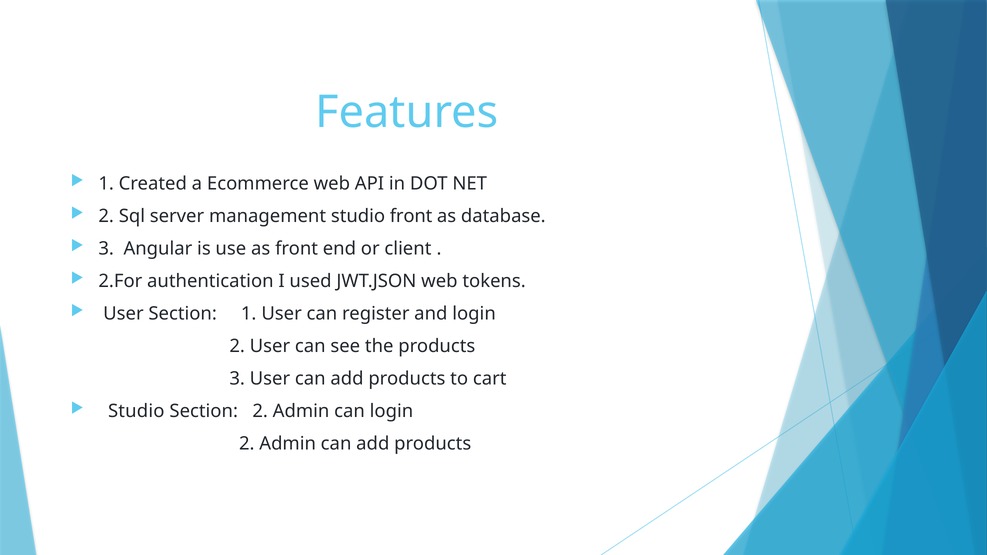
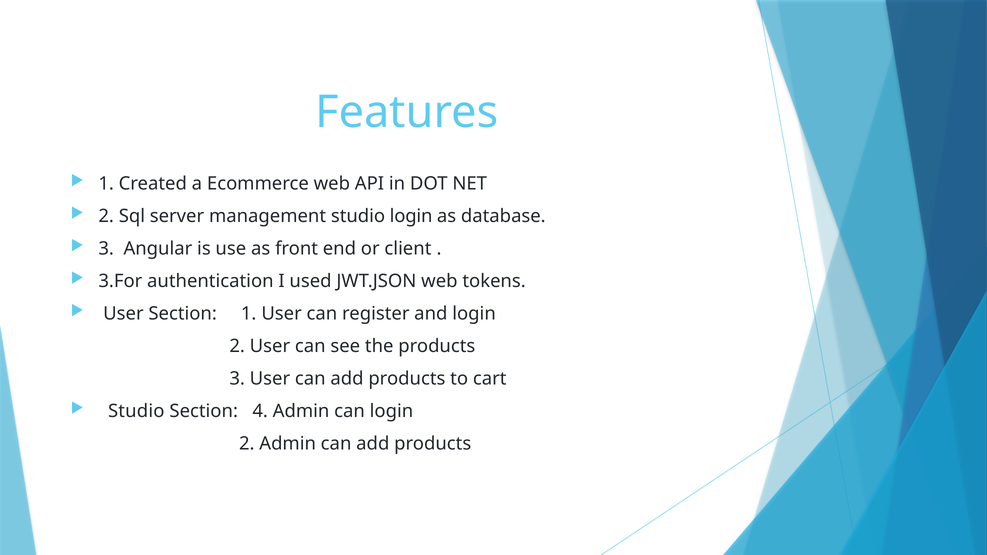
studio front: front -> login (411, 216)
2.For: 2.For -> 3.For (120, 281)
Section 2: 2 -> 4 (260, 411)
